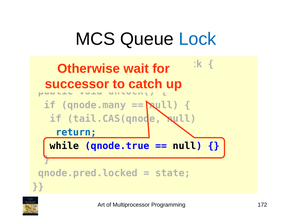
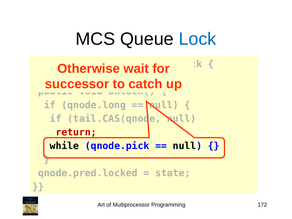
qnode.many: qnode.many -> qnode.long (94, 105)
return colour: blue -> red (76, 132)
qnode.true: qnode.true -> qnode.pick (117, 146)
